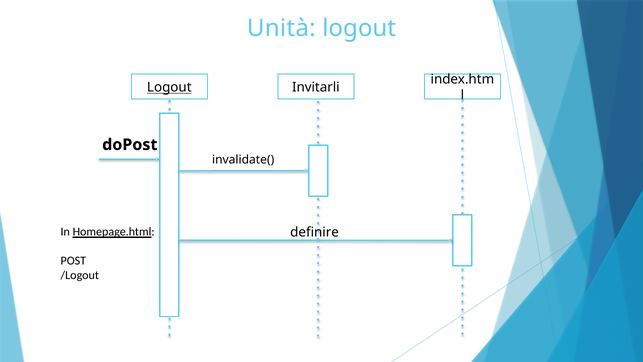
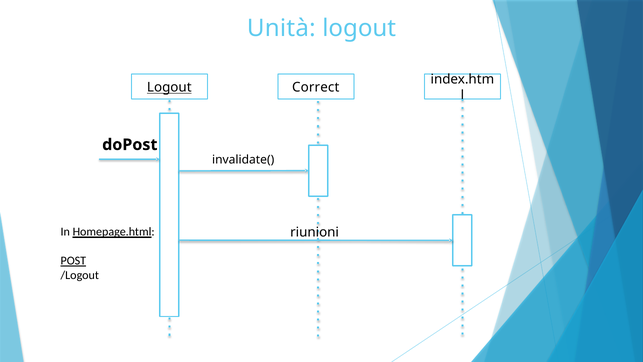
Invitarli: Invitarli -> Correct (316, 87)
definire: definire -> riunioni (315, 232)
POST underline: none -> present (73, 261)
